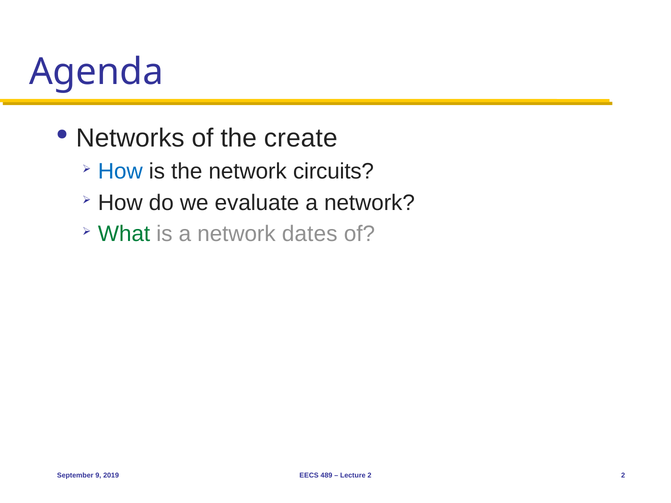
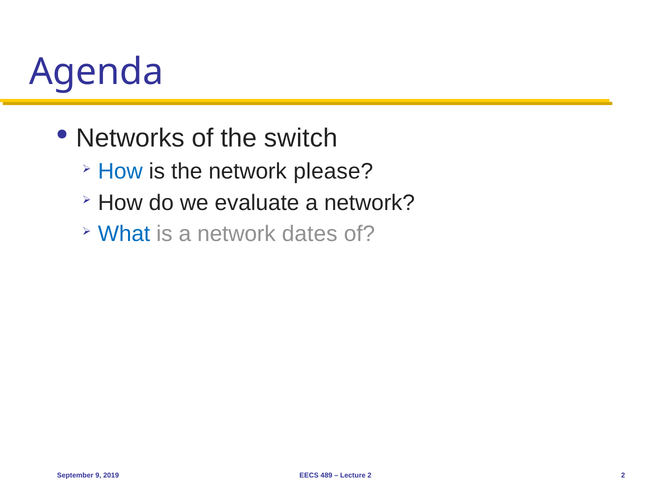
create: create -> switch (301, 138)
circuits: circuits -> please (333, 172)
What colour: green -> blue (124, 234)
